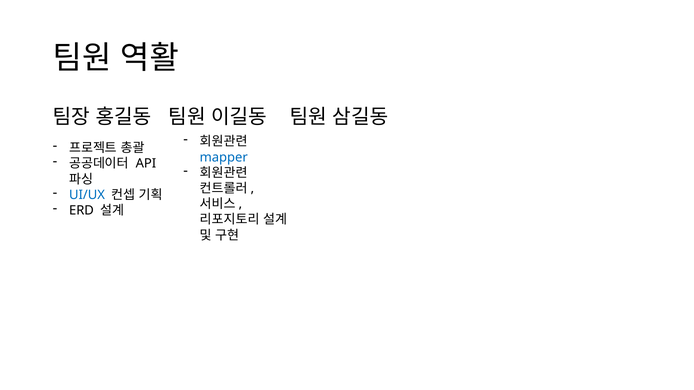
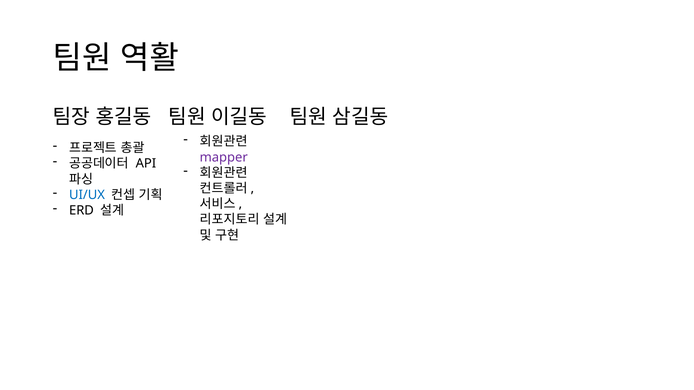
mapper colour: blue -> purple (224, 157)
